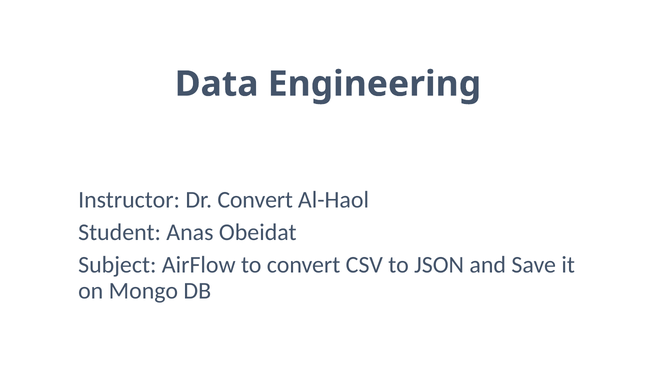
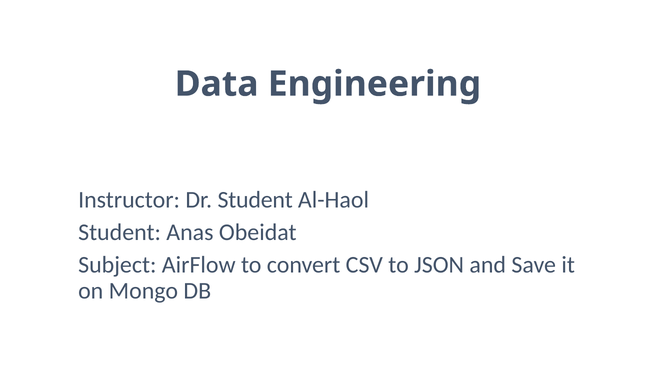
Dr Convert: Convert -> Student (255, 200)
